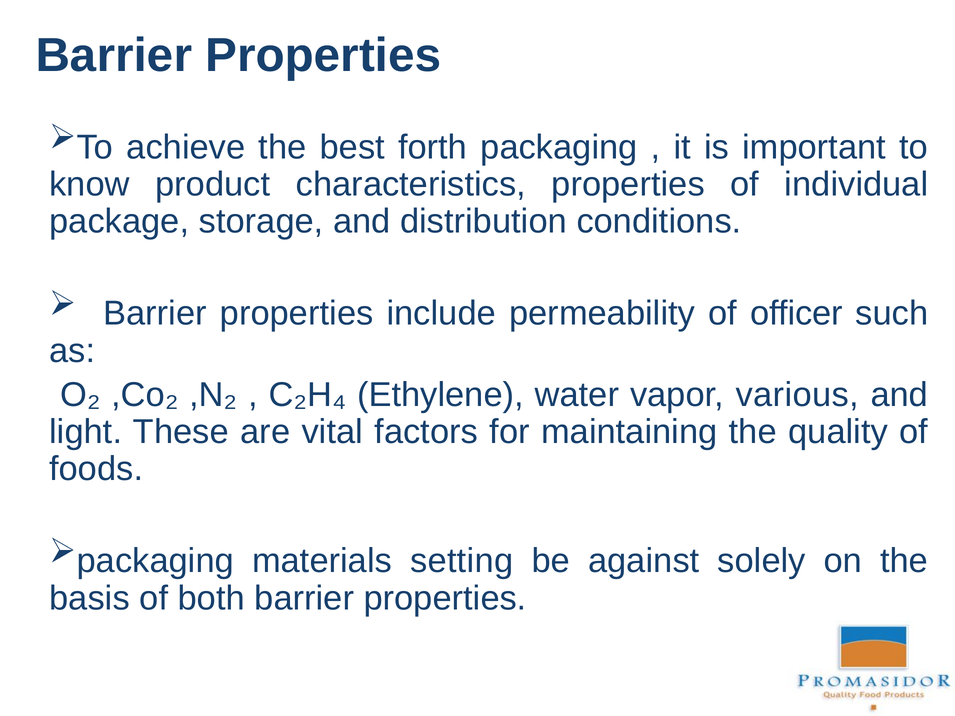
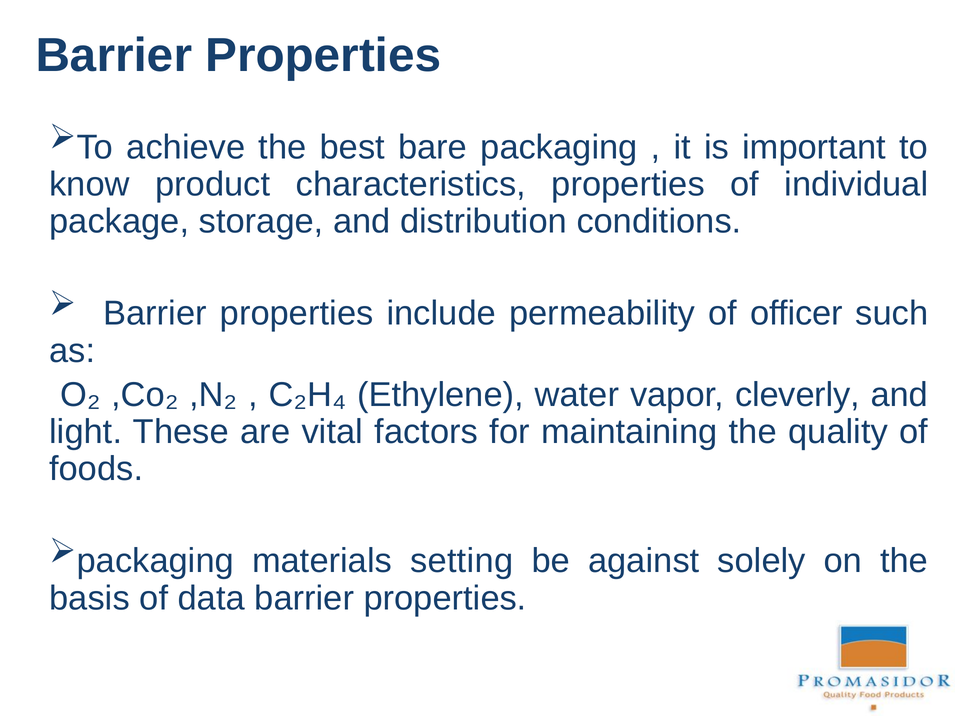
forth: forth -> bare (433, 147)
various: various -> cleverly (797, 395)
both: both -> data (211, 598)
